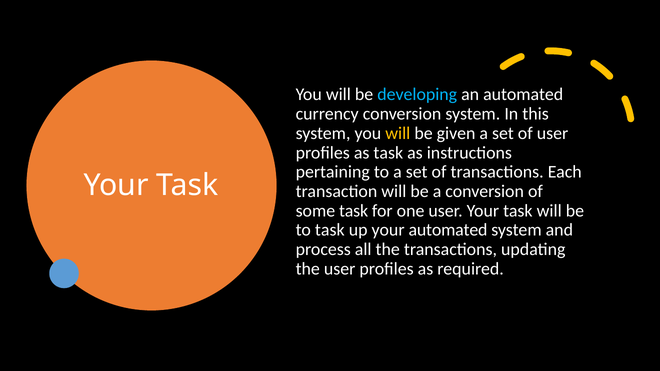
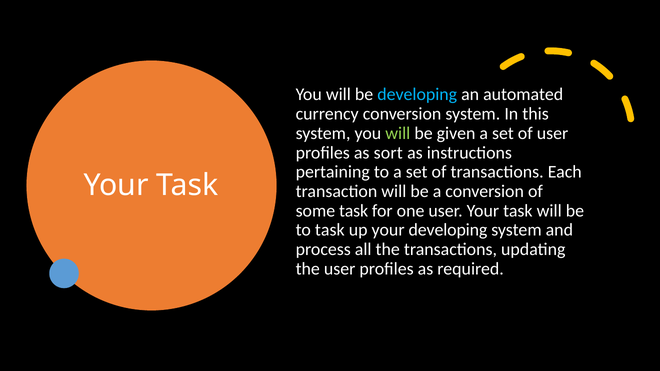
will colour: yellow -> light green (398, 133)
as task: task -> sort (388, 153)
your automated: automated -> developing (448, 230)
